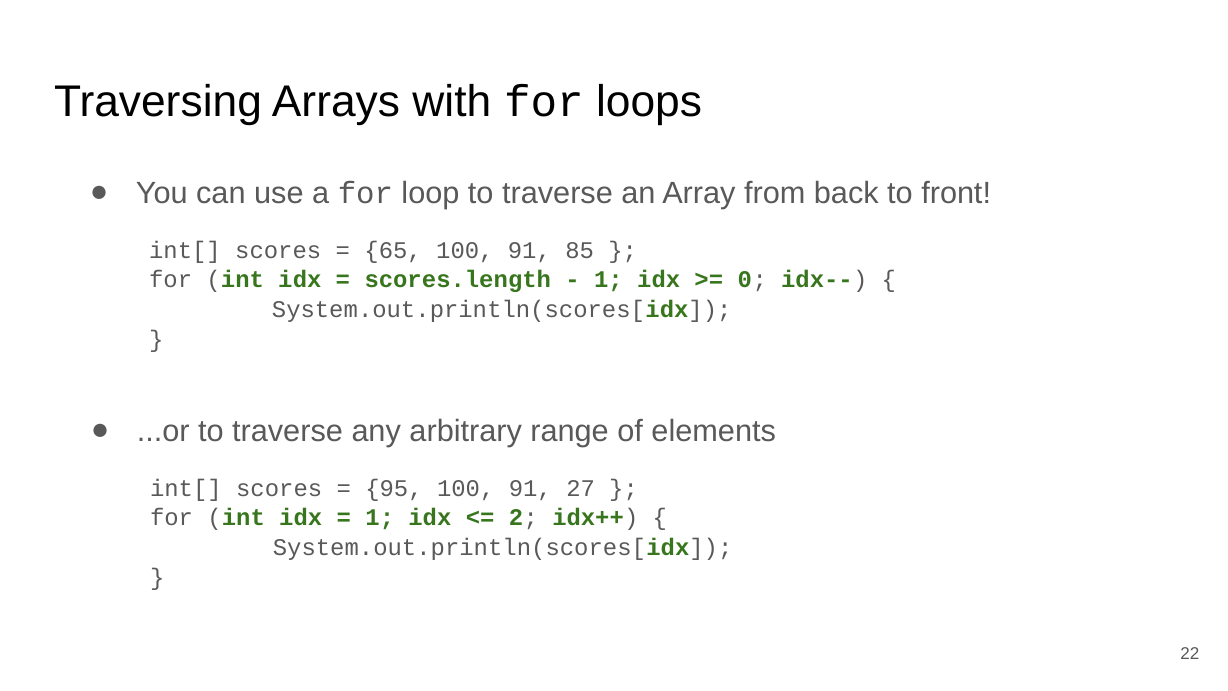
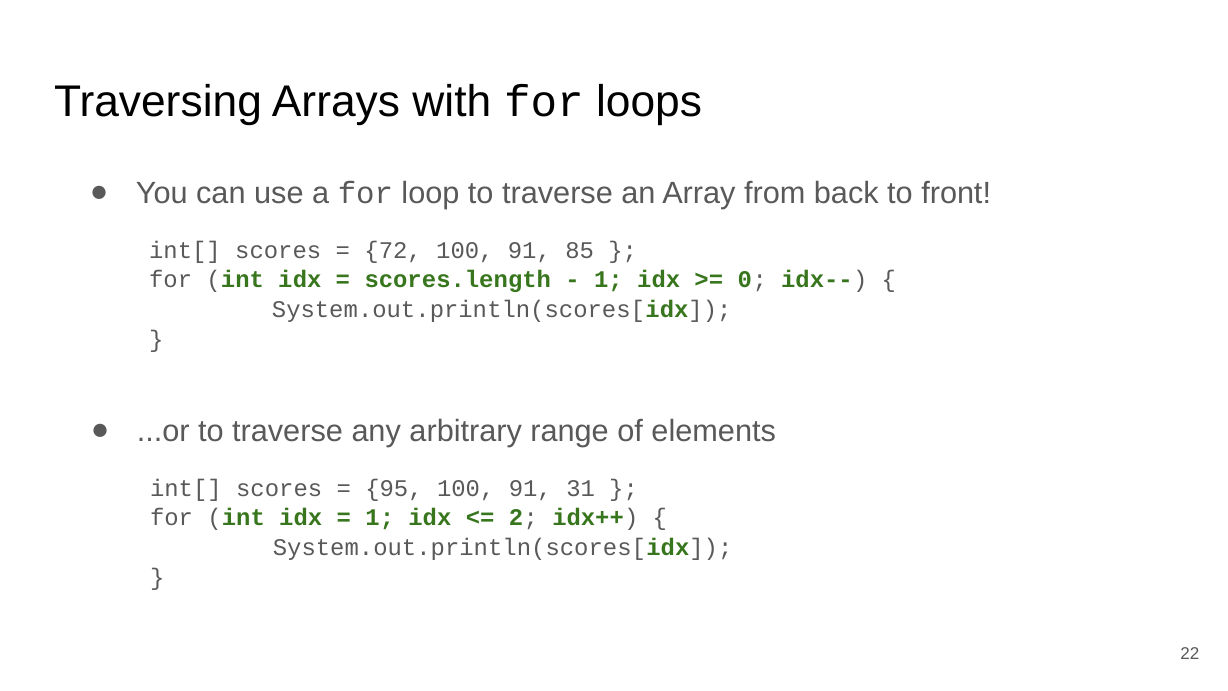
65: 65 -> 72 (393, 250)
27: 27 -> 31 (581, 488)
